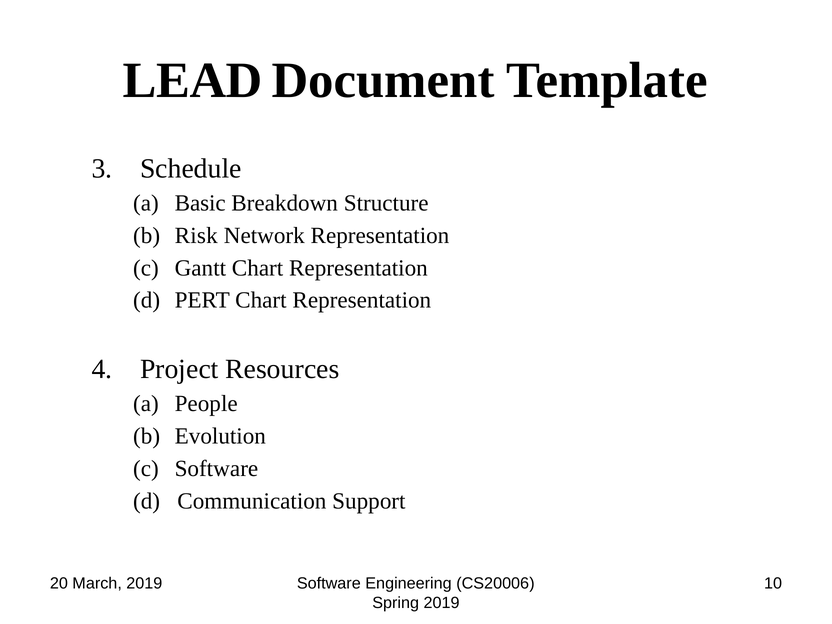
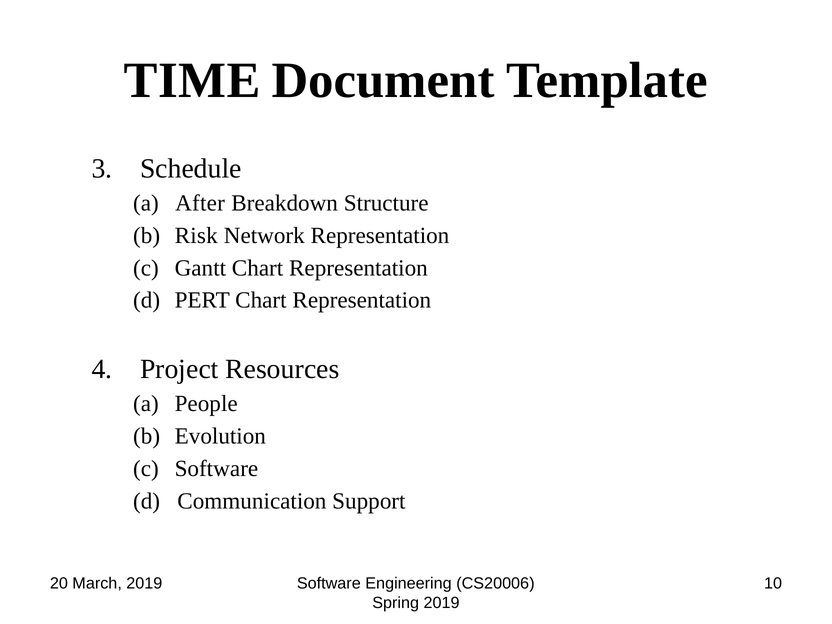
LEAD: LEAD -> TIME (192, 81)
Basic: Basic -> After (200, 203)
